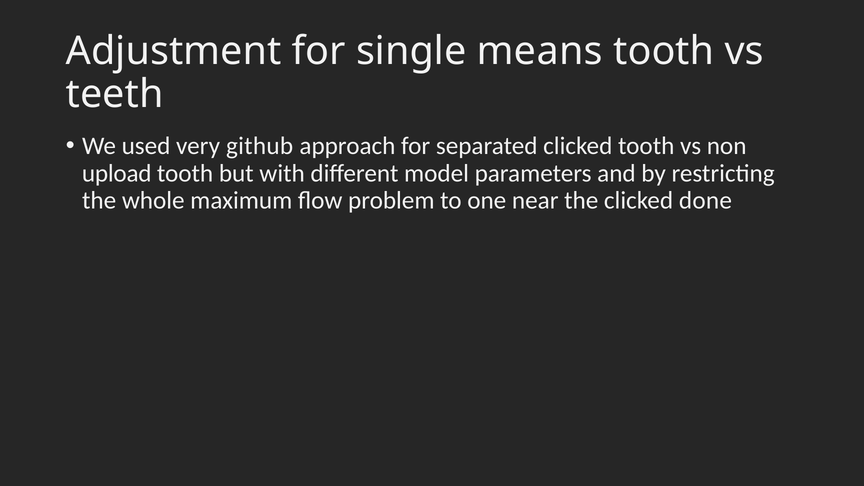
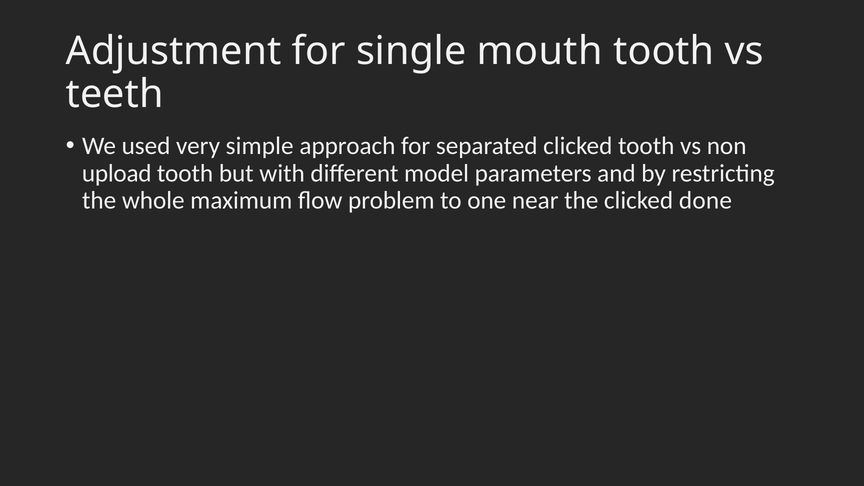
means: means -> mouth (540, 51)
github: github -> simple (260, 146)
